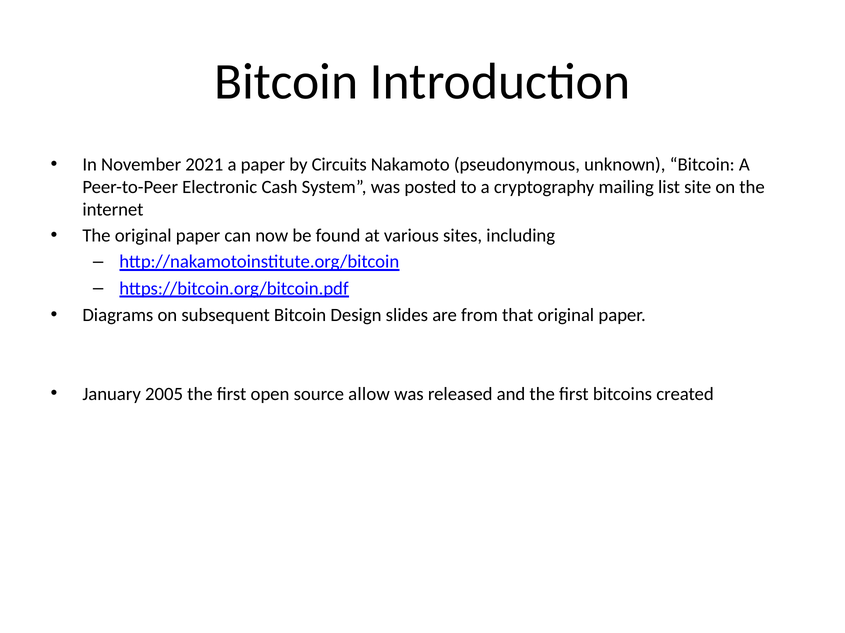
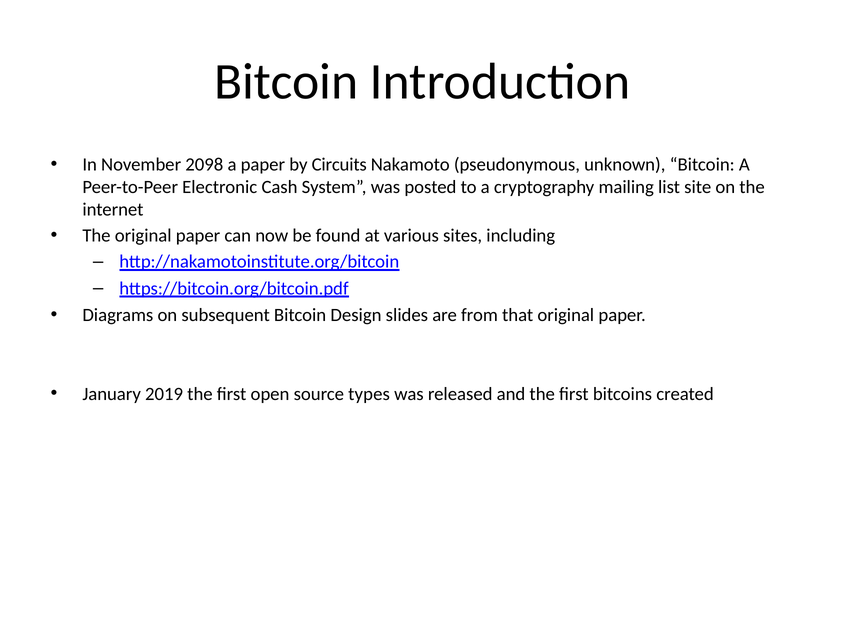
2021: 2021 -> 2098 (204, 165)
2005: 2005 -> 2019 (164, 394)
allow: allow -> types (369, 394)
